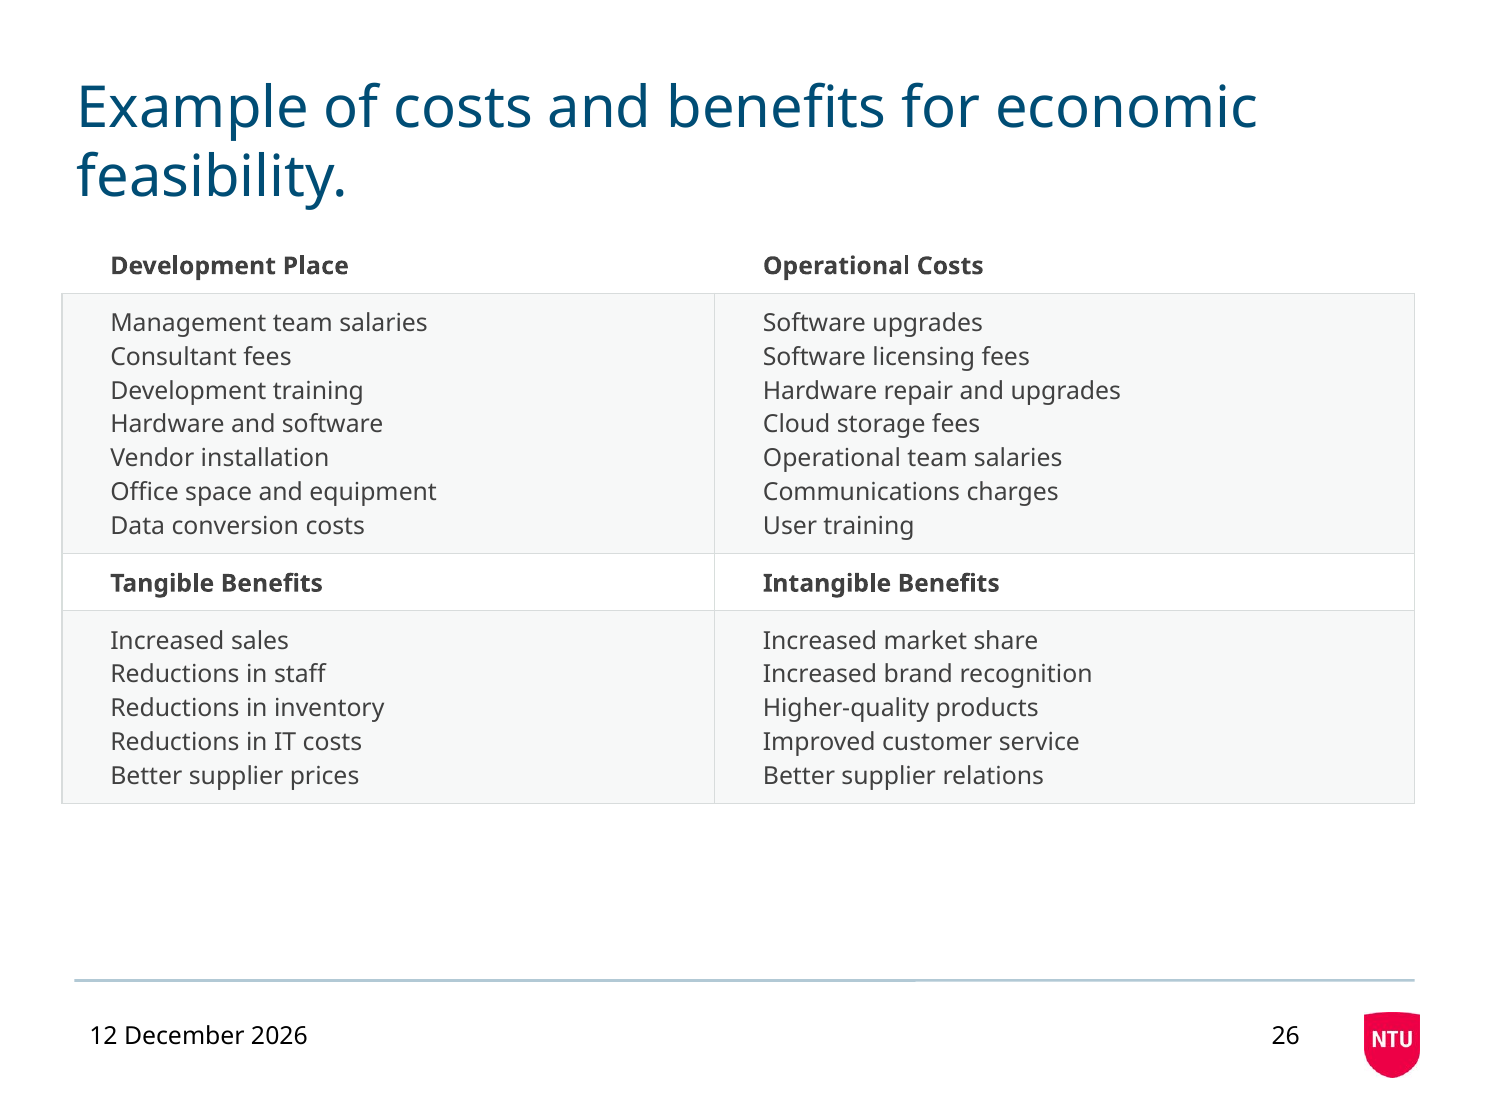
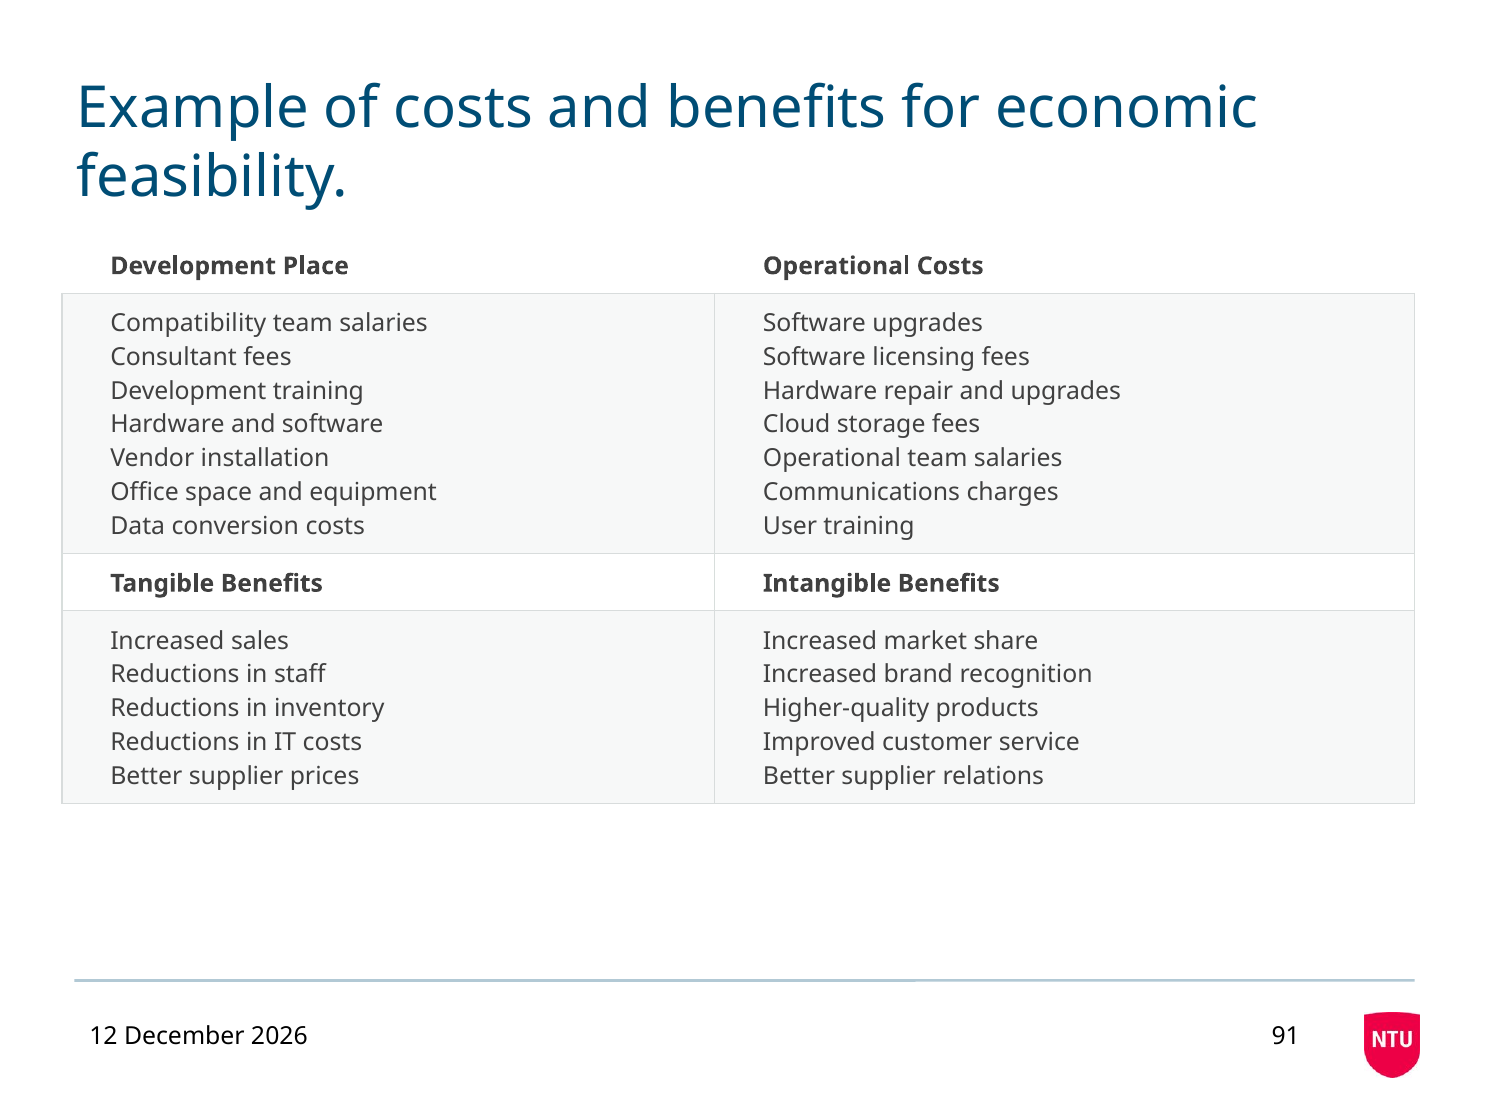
Management: Management -> Compatibility (188, 323)
26: 26 -> 91 (1286, 1036)
